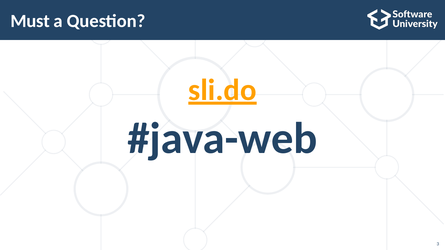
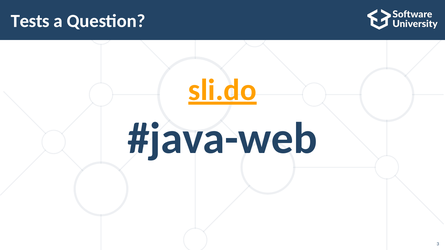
Must: Must -> Tests (30, 21)
